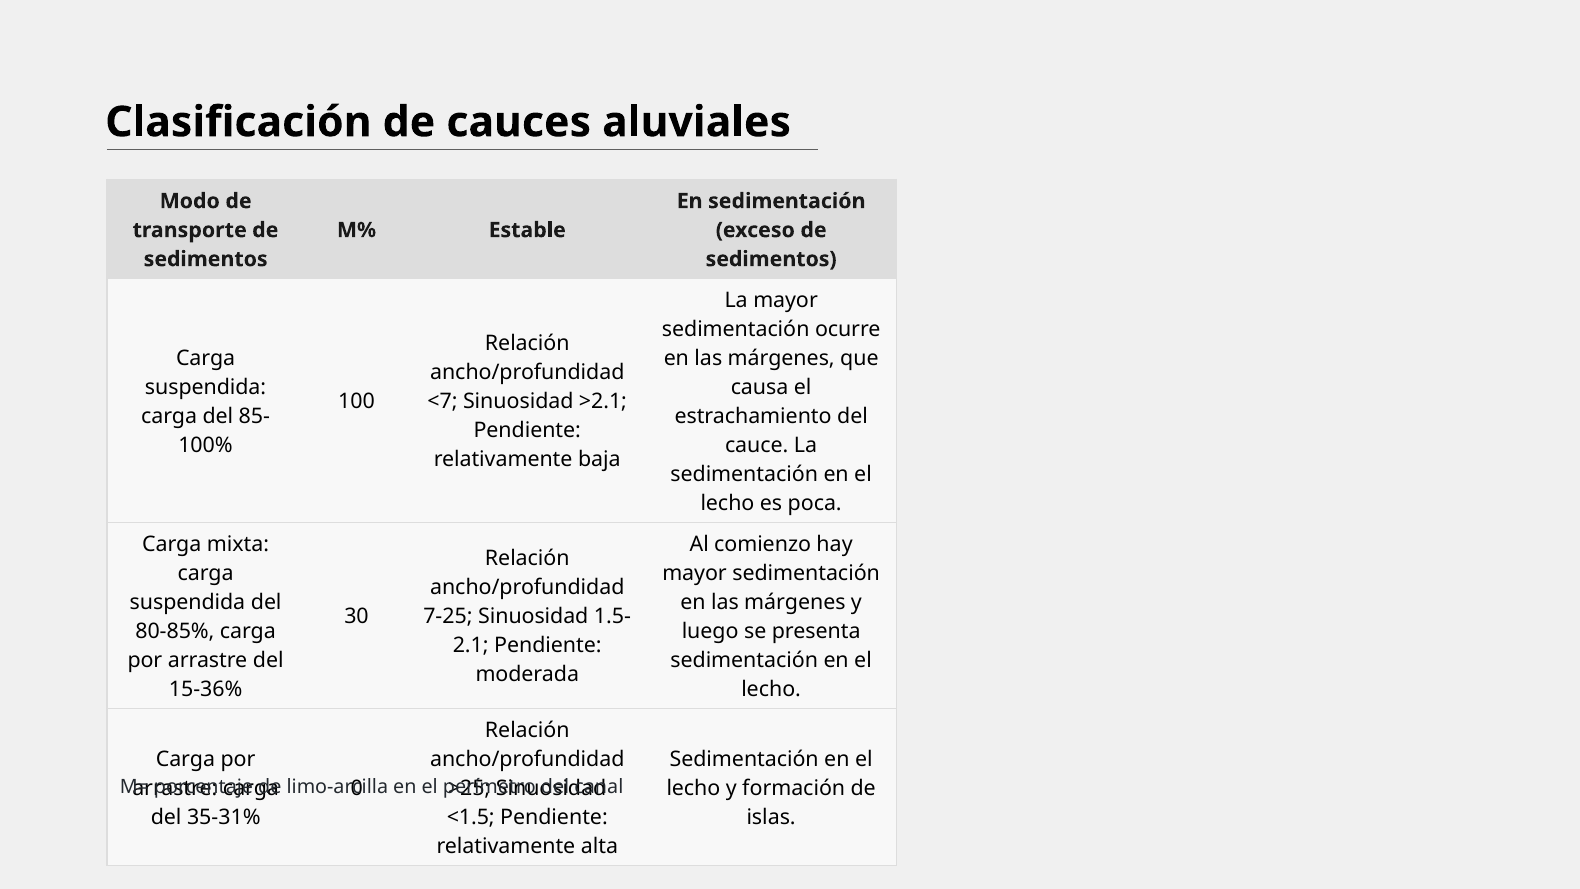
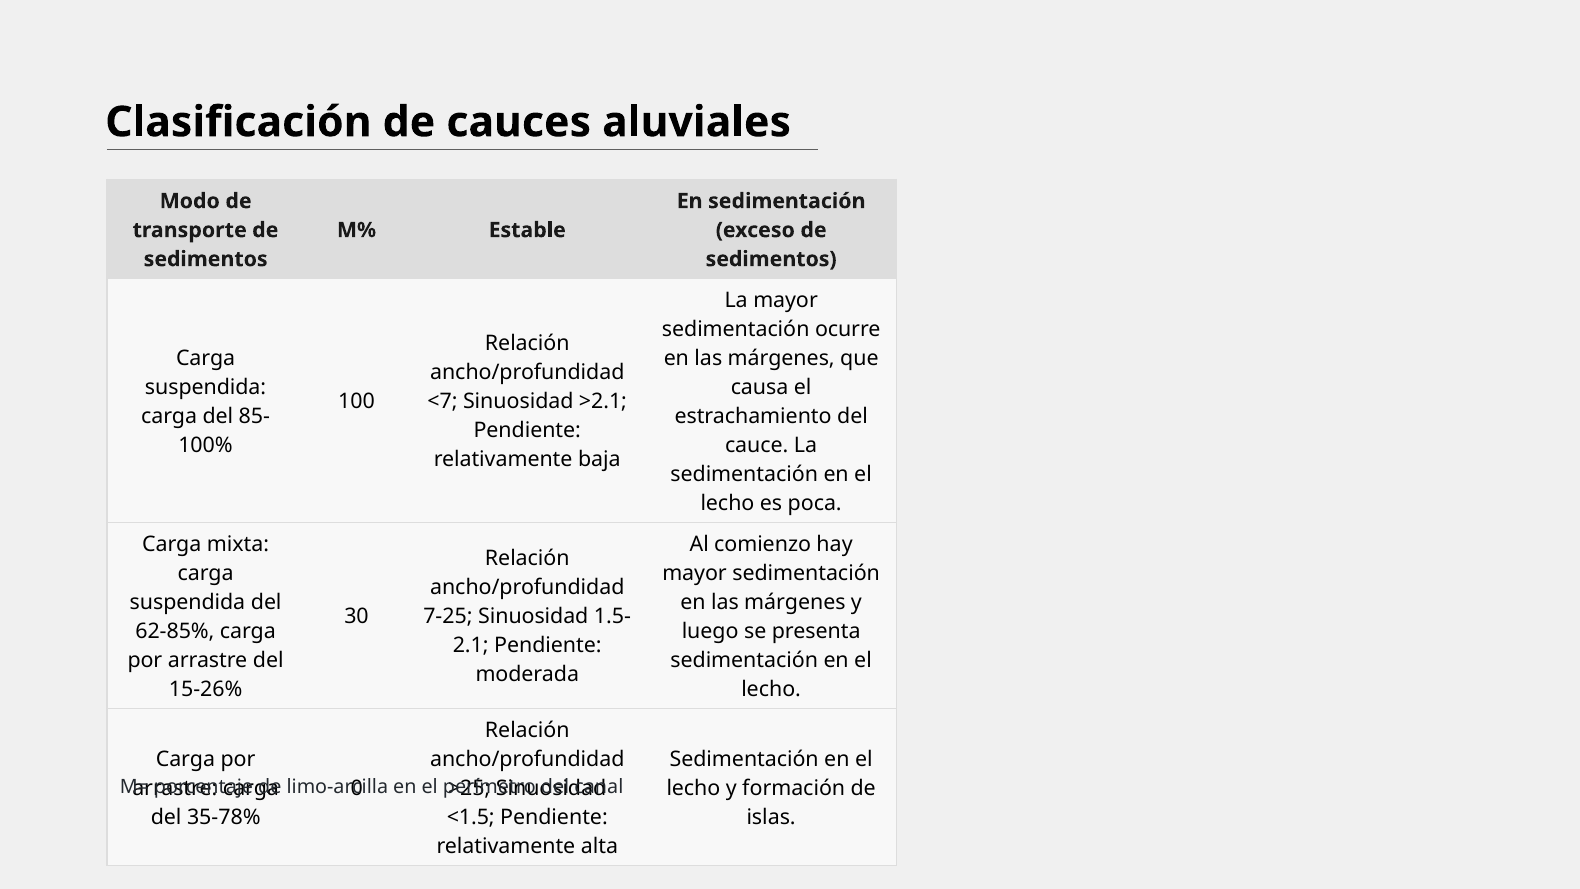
80-85%: 80-85% -> 62-85% (175, 631)
15-36%: 15-36% -> 15-26% (206, 689)
35-31%: 35-31% -> 35-78% (224, 817)
